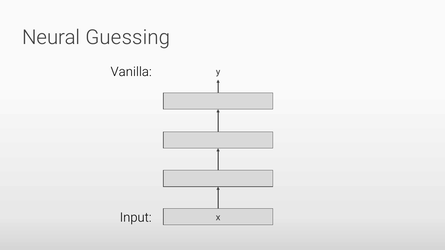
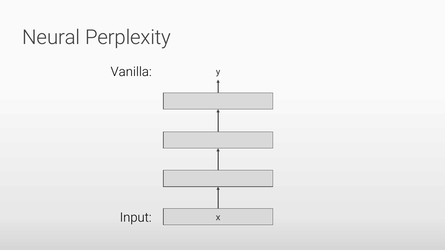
Guessing: Guessing -> Perplexity (128, 37)
